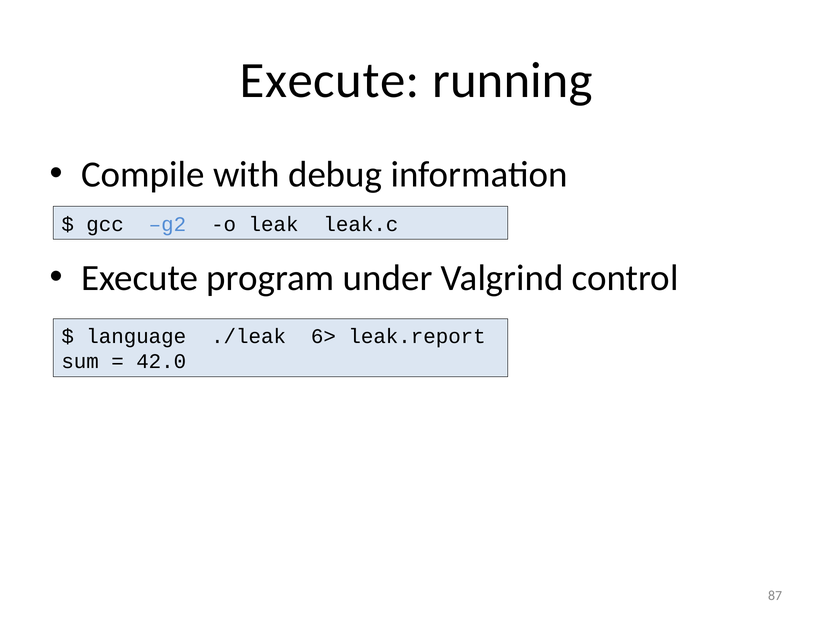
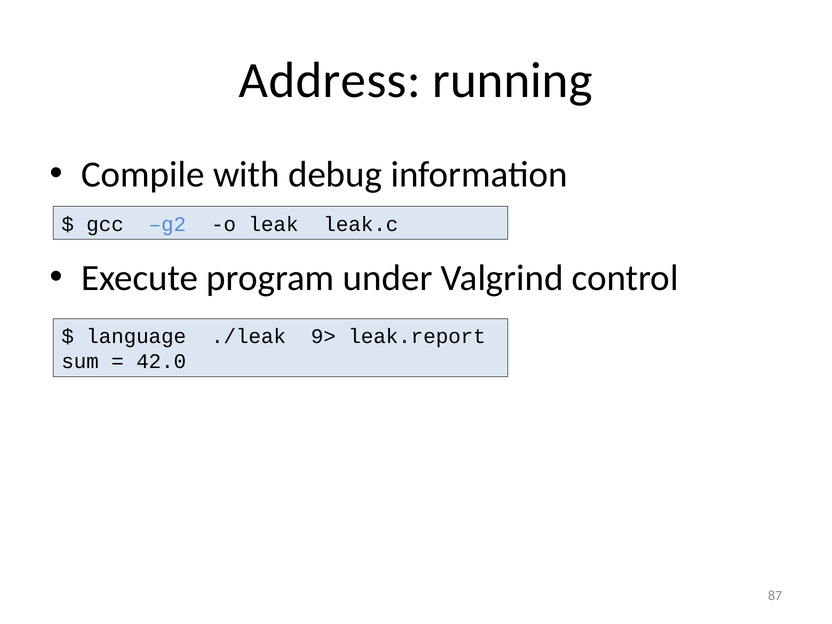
Execute: Execute -> Address (330, 81)
6>: 6> -> 9> (323, 337)
